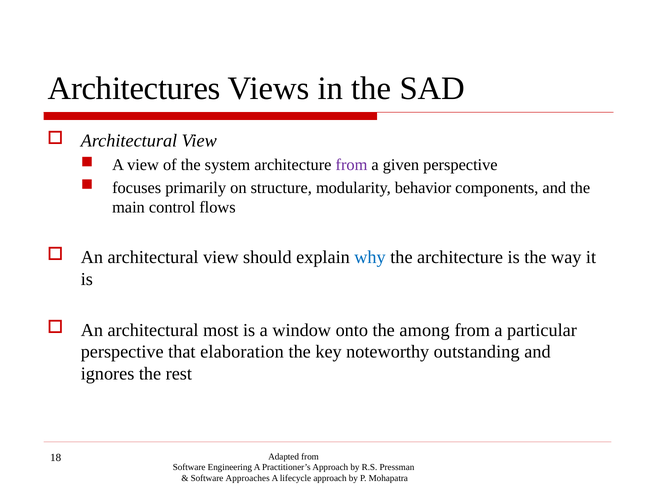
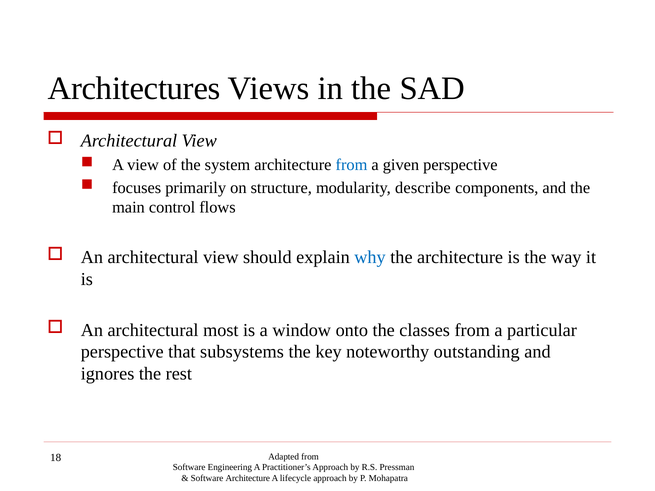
from colour: purple -> blue (351, 165)
behavior: behavior -> describe (423, 188)
among: among -> classes (425, 330)
elaboration: elaboration -> subsystems (242, 352)
Software Approaches: Approaches -> Architecture (248, 479)
